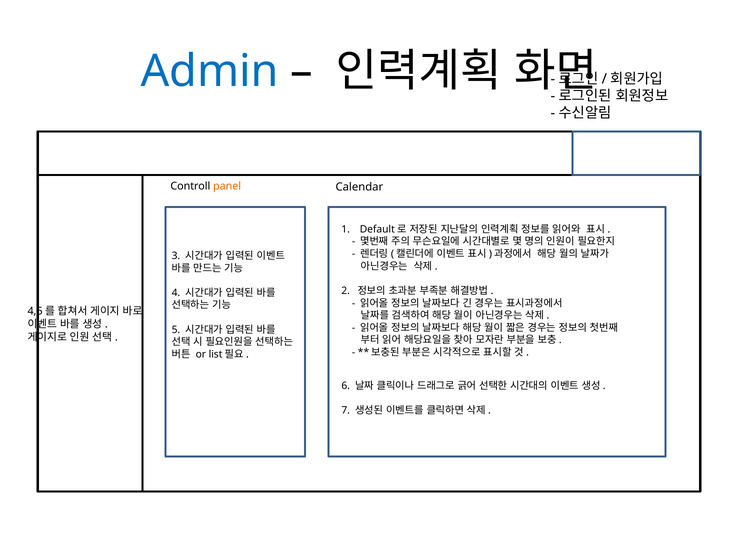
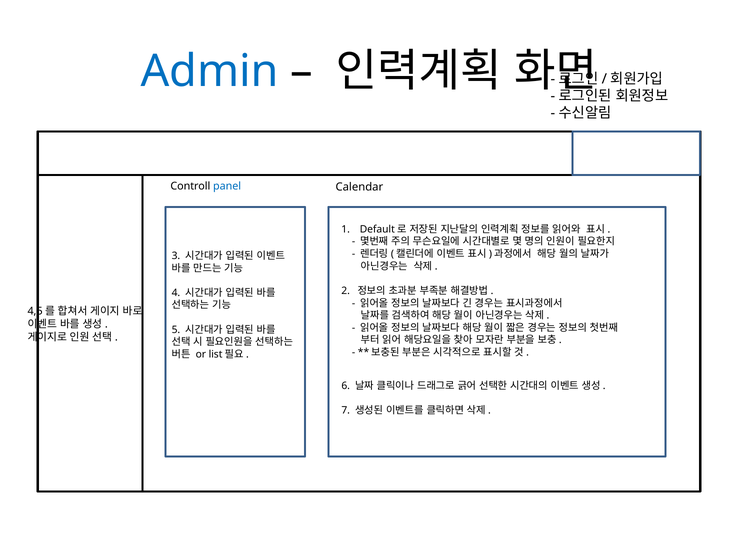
panel colour: orange -> blue (227, 187)
